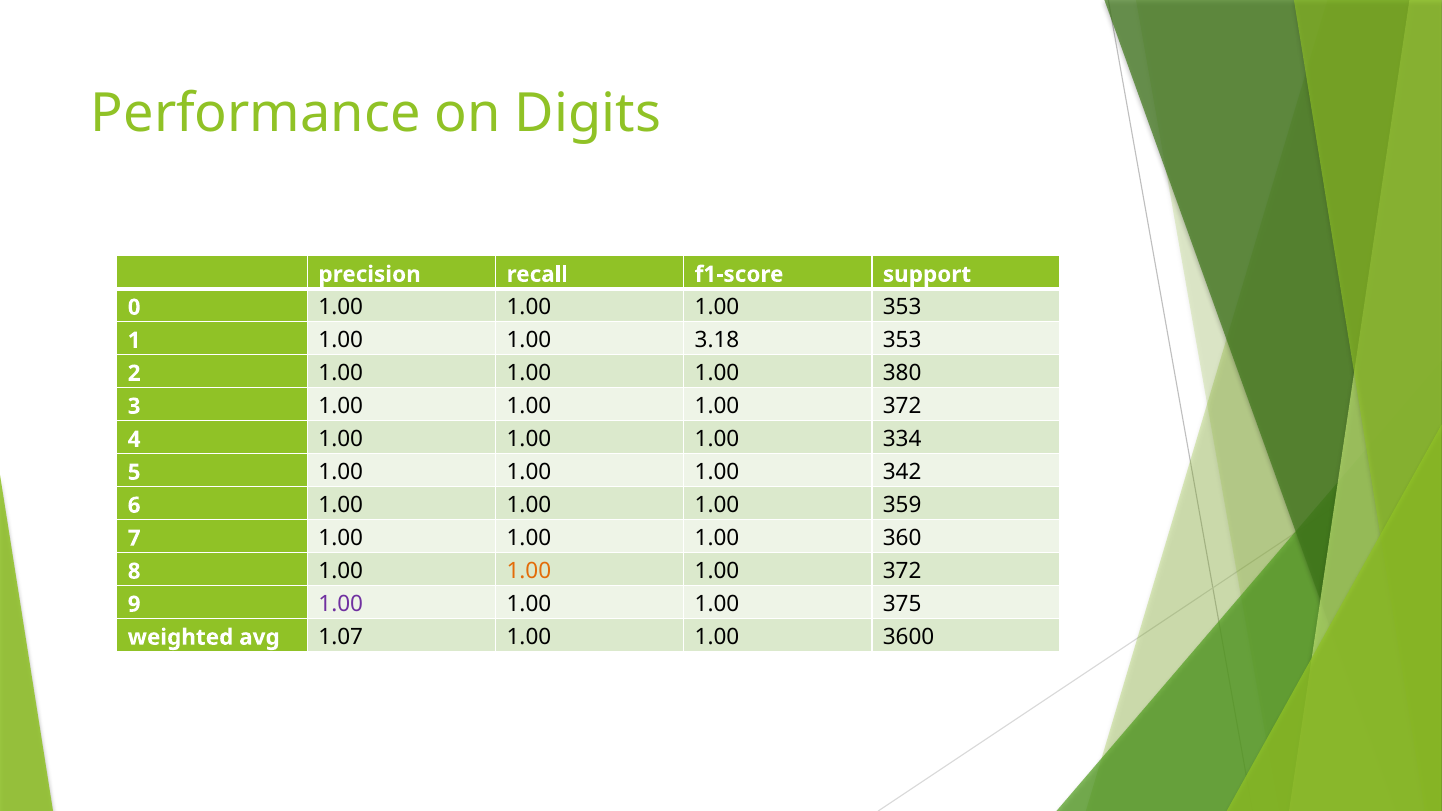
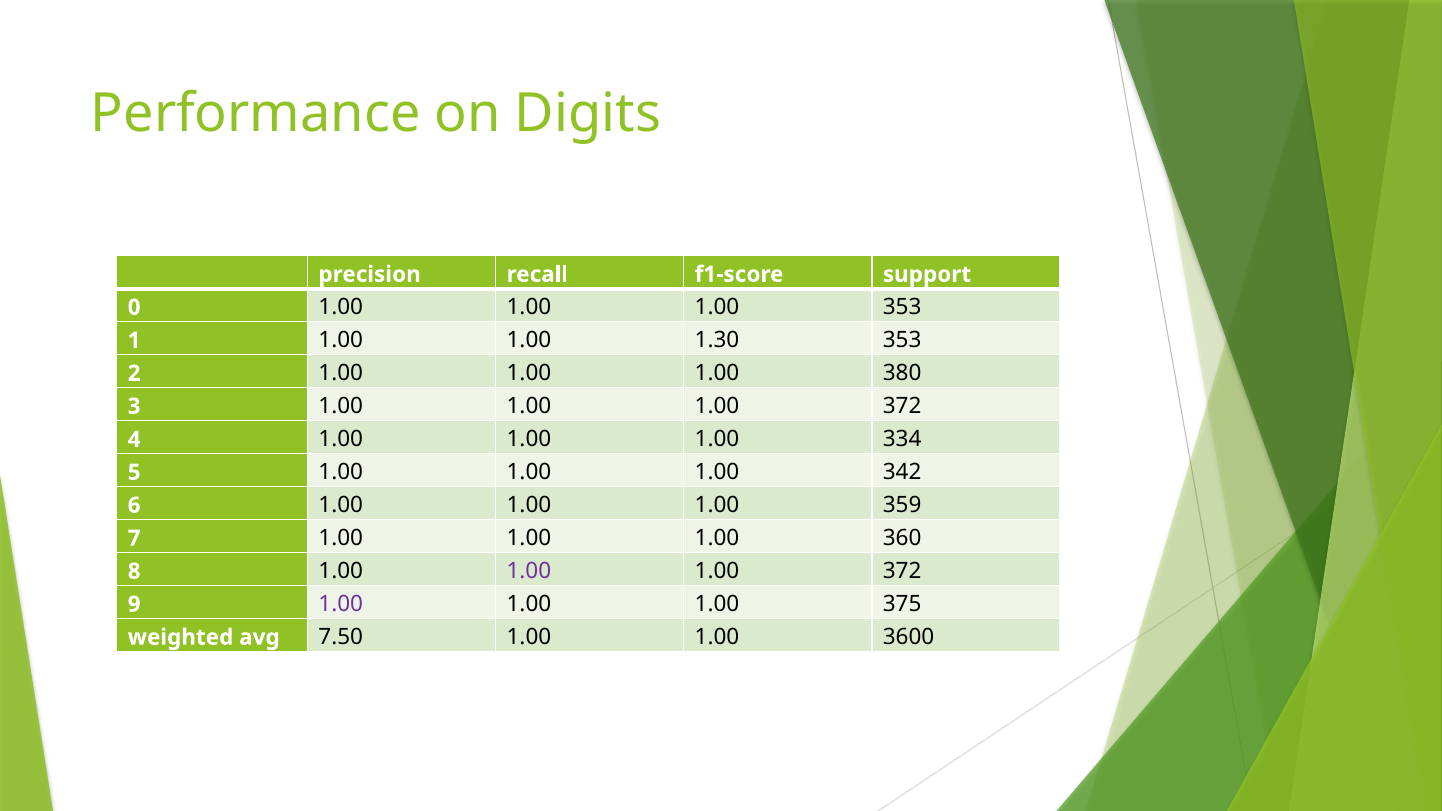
3.18: 3.18 -> 1.30 (717, 340)
1.00 colour: orange -> purple (529, 571)
1.07: 1.07 -> 7.50 (341, 637)
